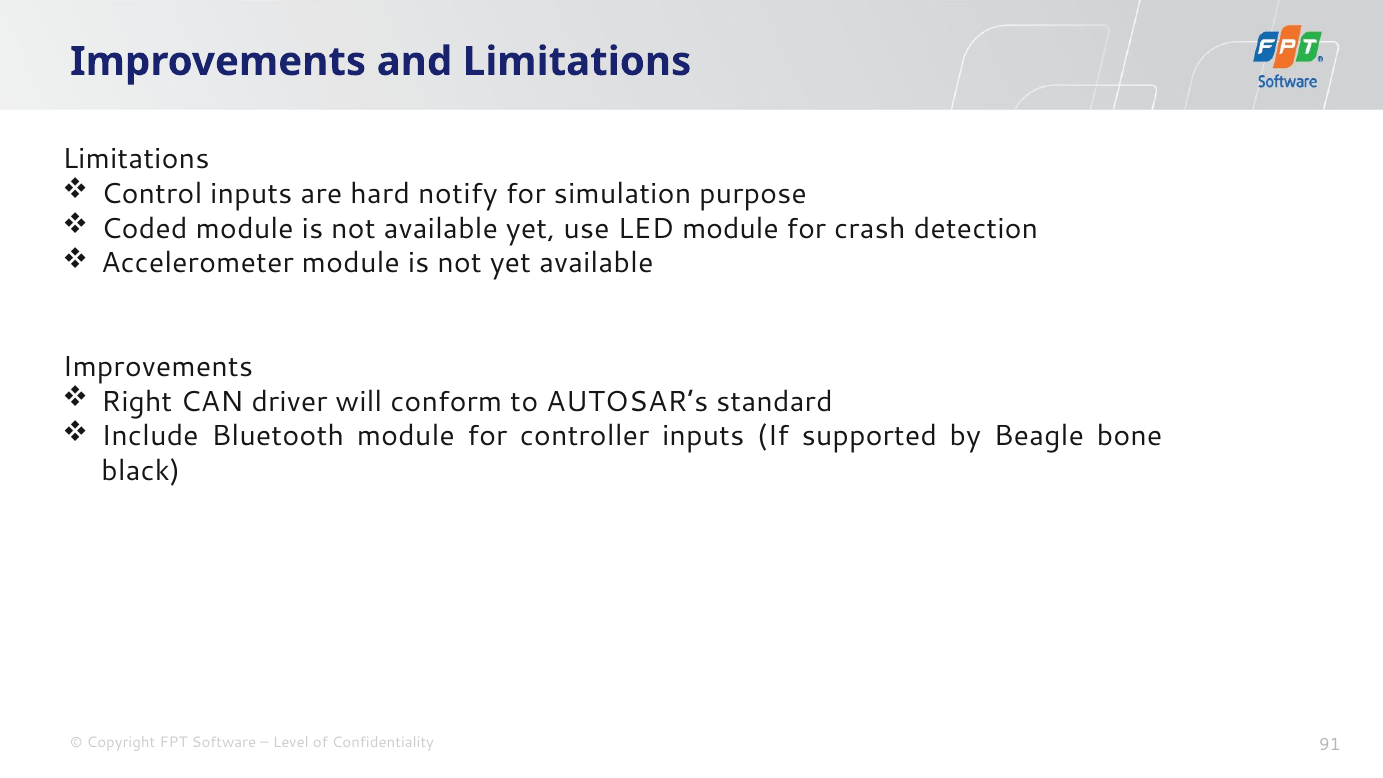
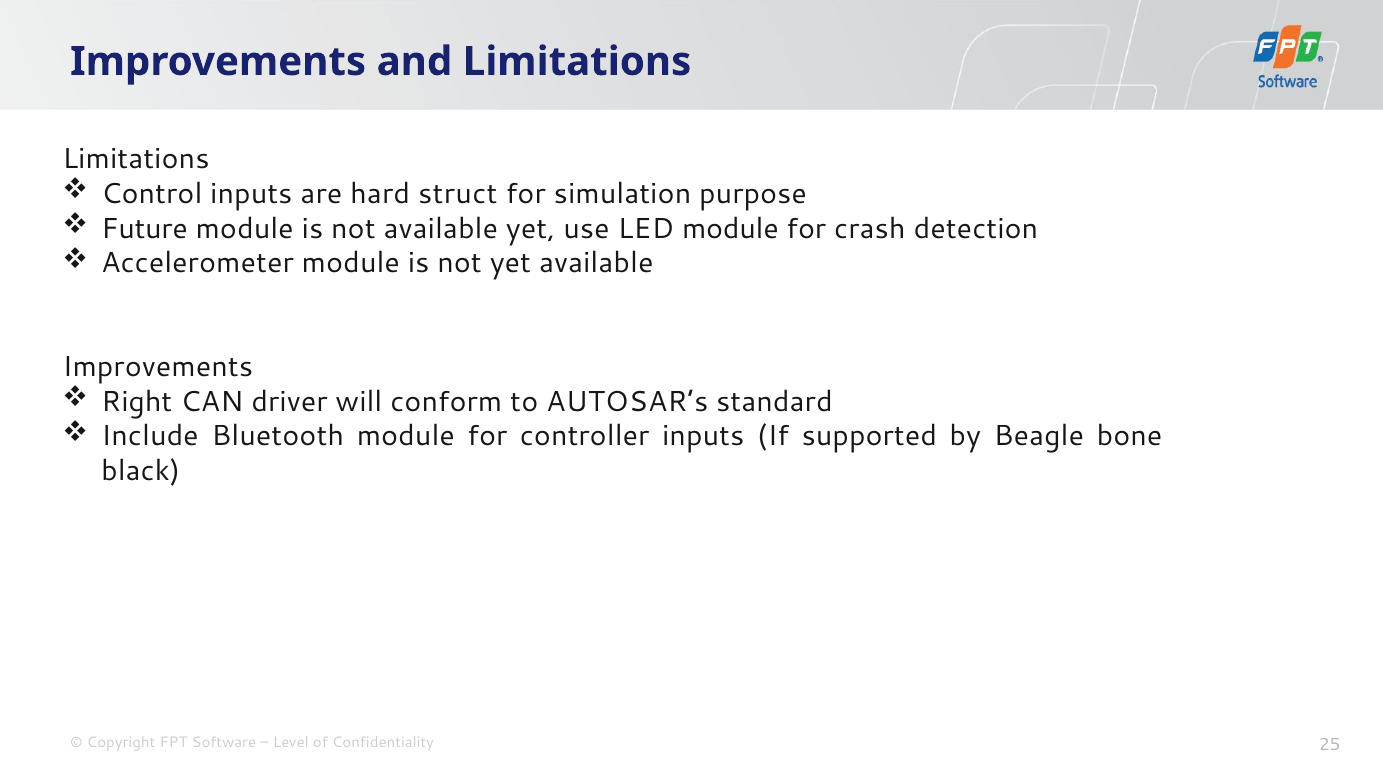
notify: notify -> struct (458, 194)
Coded: Coded -> Future (145, 229)
91: 91 -> 25 (1330, 744)
